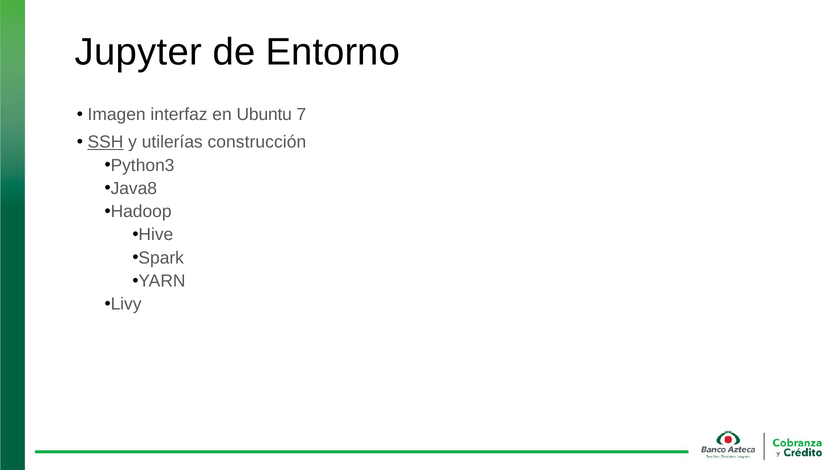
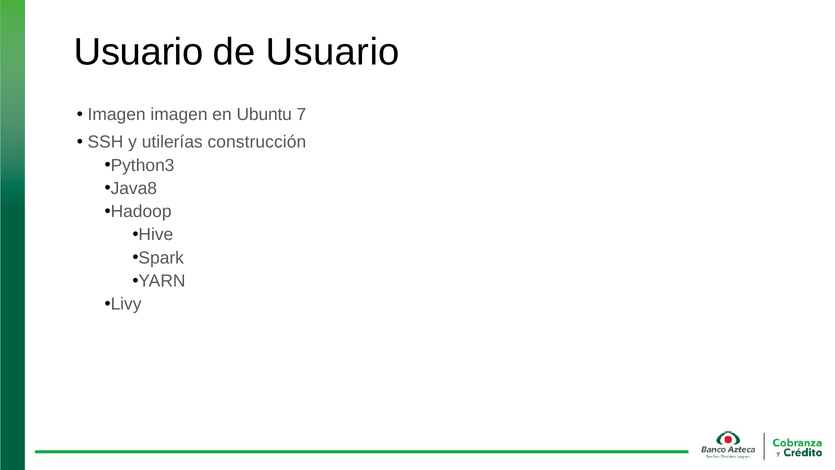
Jupyter: Jupyter -> Usuario (139, 52)
de Entorno: Entorno -> Usuario (333, 52)
Imagen interfaz: interfaz -> imagen (179, 115)
SSH underline: present -> none (105, 142)
